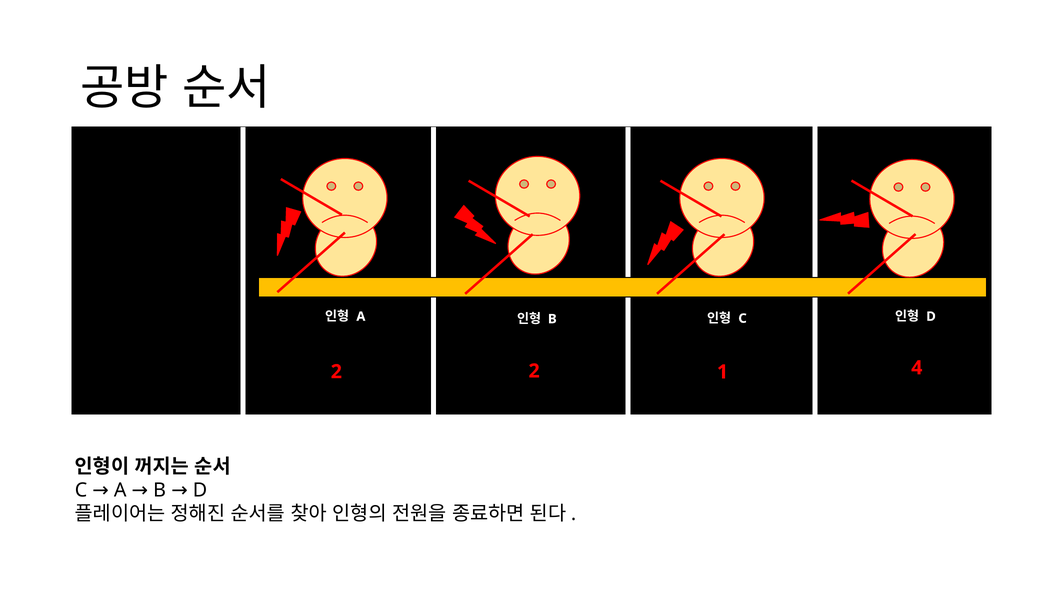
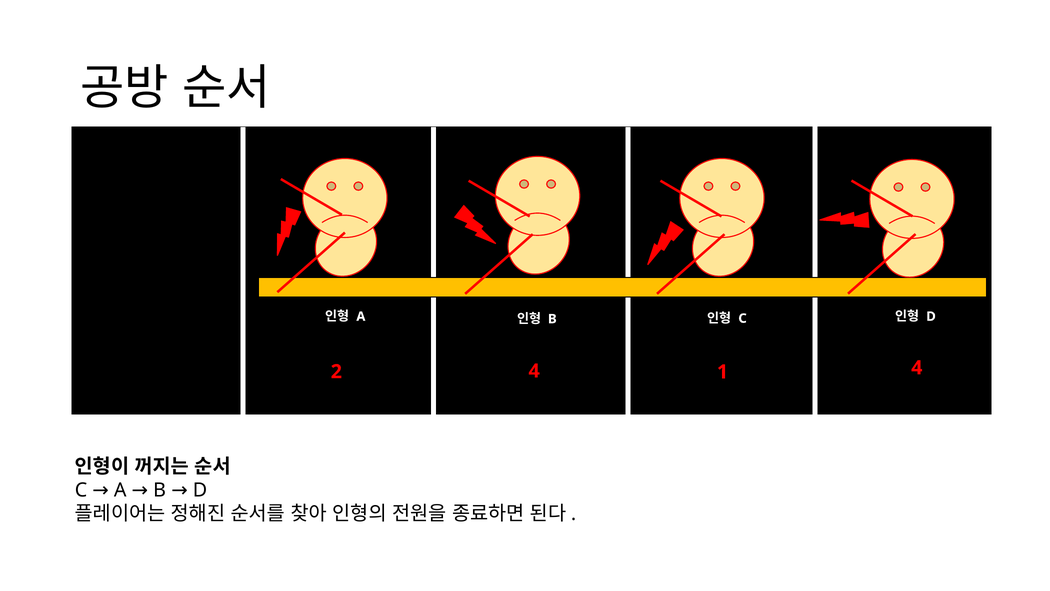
2 2: 2 -> 4 (534, 371)
